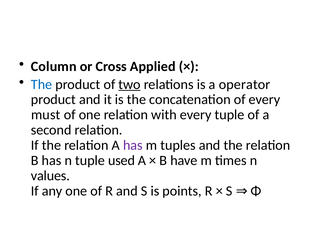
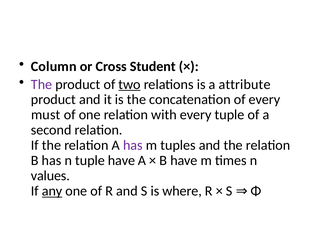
Applied: Applied -> Student (153, 67)
The colour: blue -> purple (42, 84)
operator: operator -> attribute (245, 84)
tuple used: used -> have (121, 160)
any underline: none -> present (52, 191)
points: points -> where (182, 191)
